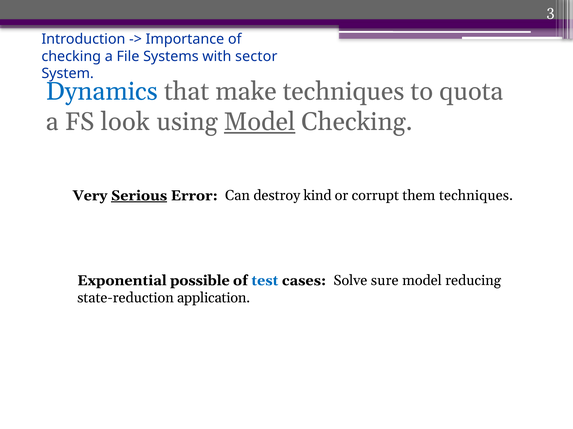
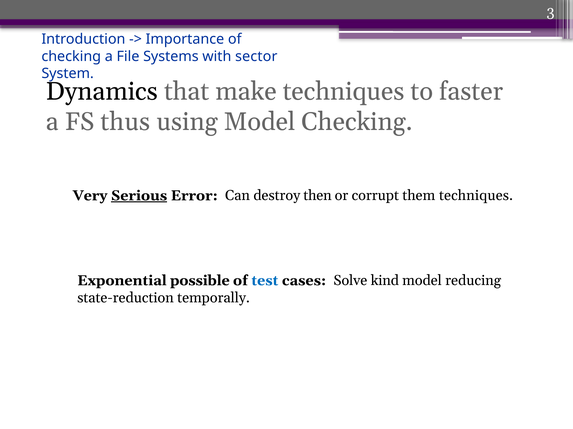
Dynamics colour: blue -> black (102, 91)
quota: quota -> faster (471, 91)
look: look -> thus (125, 122)
Model underline: present -> none (260, 122)
kind: kind -> then (318, 196)
sure: sure -> kind (385, 281)
application: application -> temporally (214, 298)
